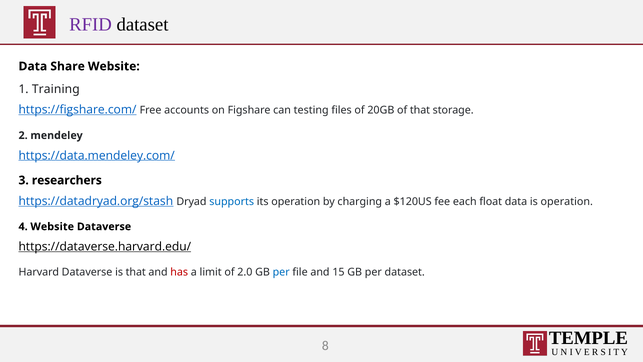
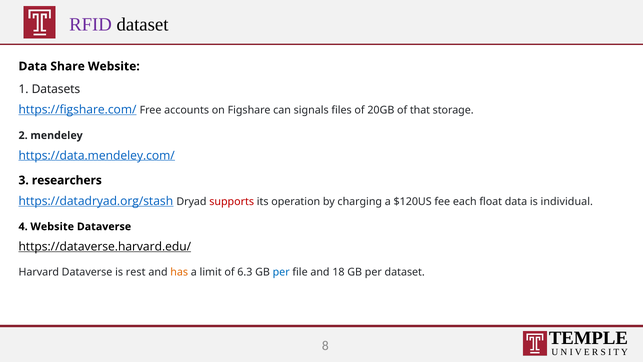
Training: Training -> Datasets (56, 89)
testing: testing -> signals (311, 110)
supports colour: blue -> red (232, 201)
is operation: operation -> individual (567, 201)
is that: that -> rest (136, 272)
has colour: red -> orange (179, 272)
2.0: 2.0 -> 6.3 (245, 272)
15: 15 -> 18 (339, 272)
